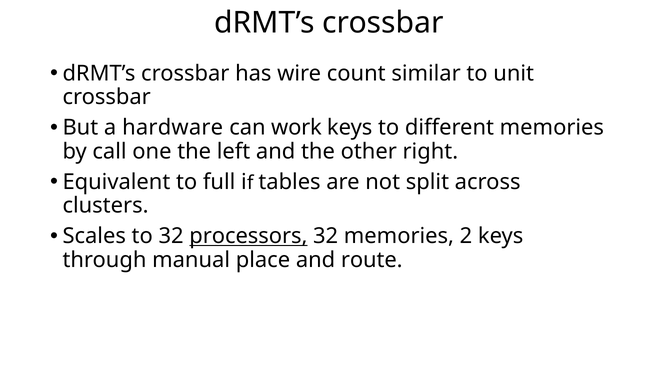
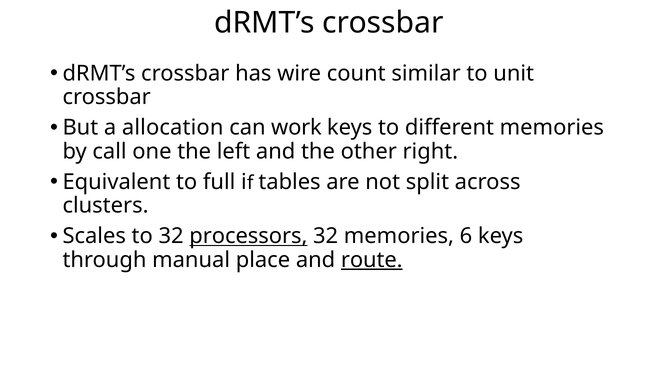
hardware: hardware -> allocation (173, 128)
2: 2 -> 6 (466, 236)
route underline: none -> present (372, 260)
